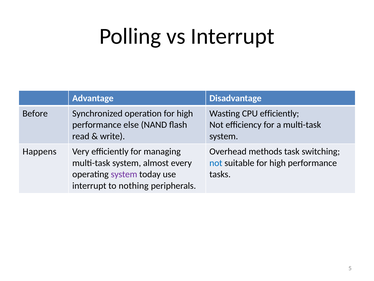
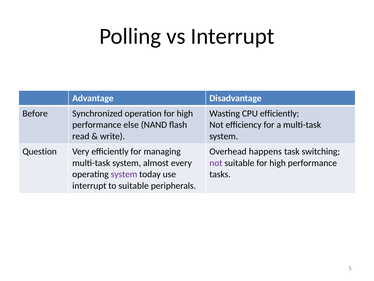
Happens: Happens -> Question (40, 151)
methods: methods -> happens (265, 151)
not colour: blue -> purple (216, 163)
to nothing: nothing -> suitable (134, 185)
